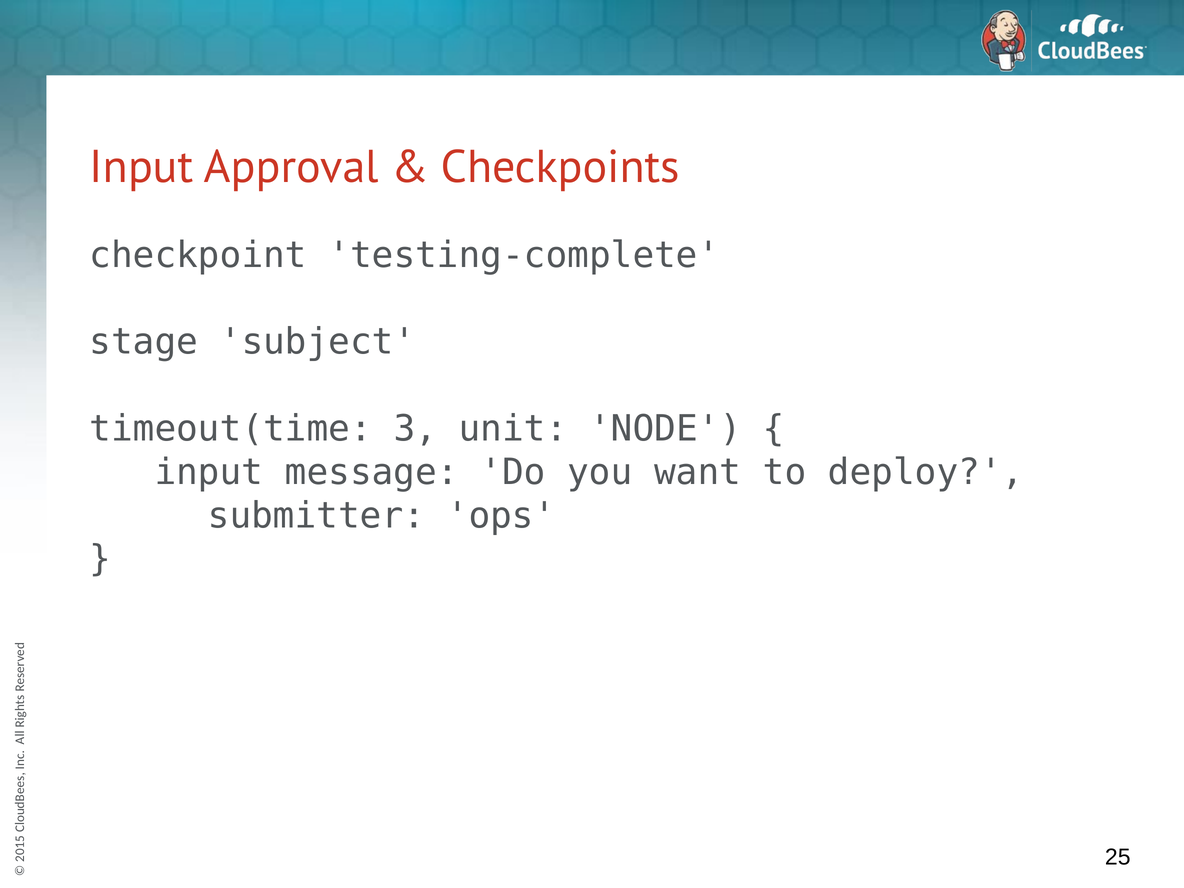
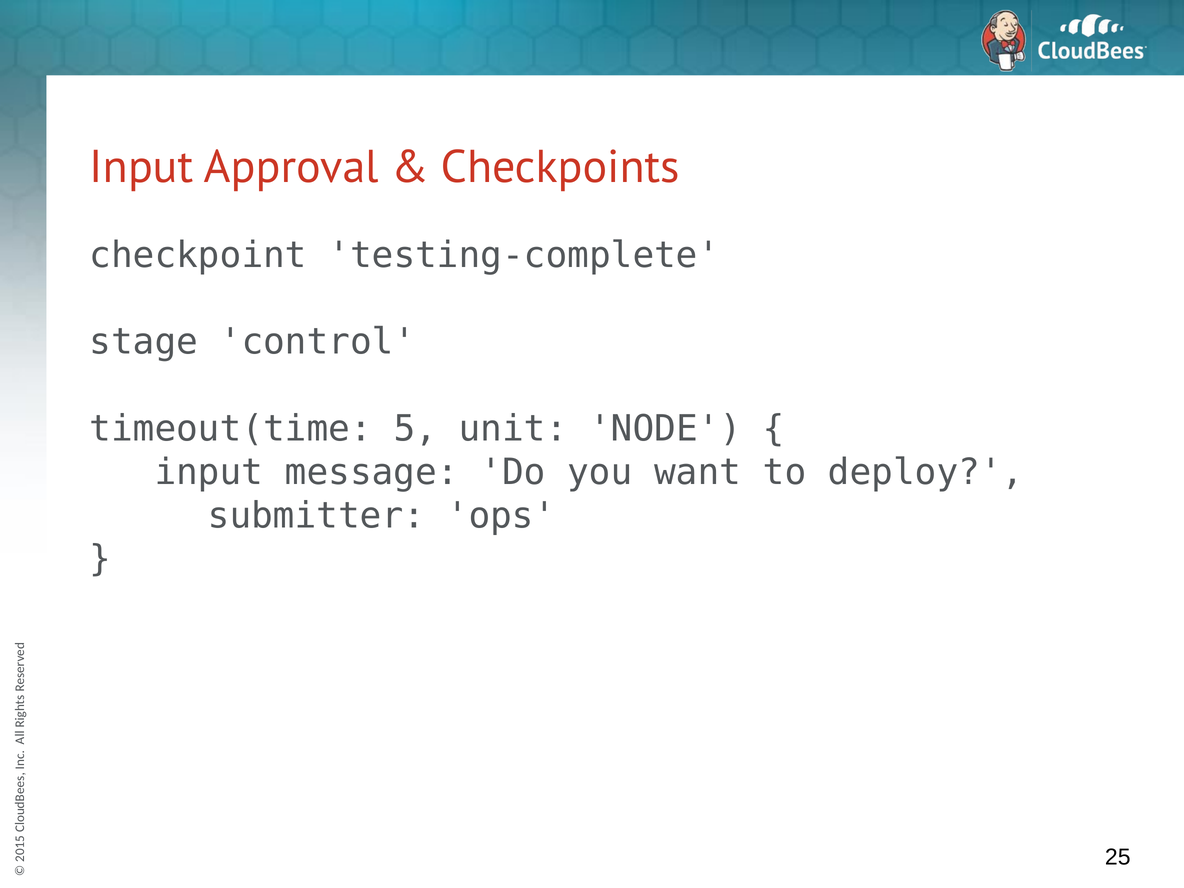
subject: subject -> control (318, 342)
timeout(time 3: 3 -> 5 (415, 429)
